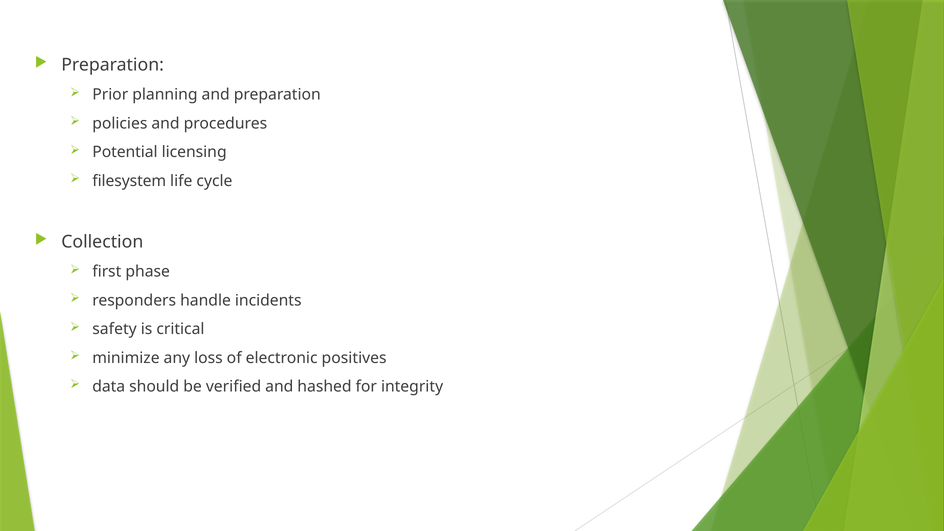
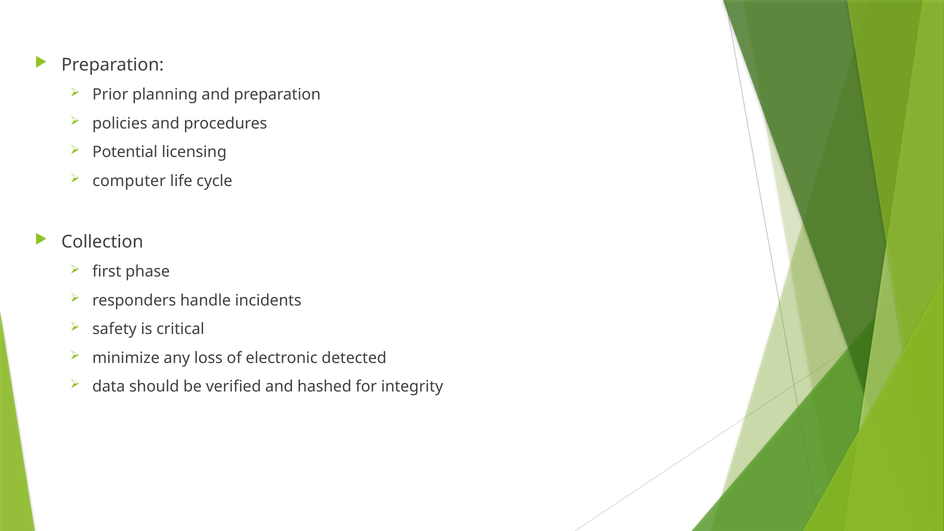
filesystem: filesystem -> computer (129, 181)
positives: positives -> detected (354, 358)
